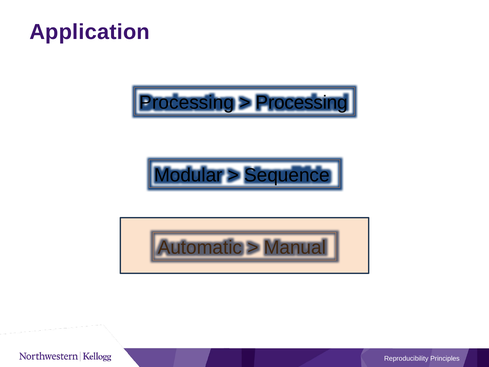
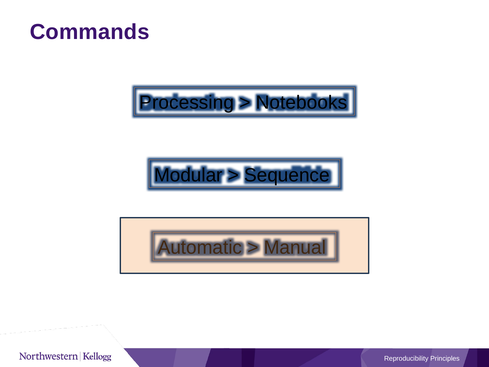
Application: Application -> Commands (90, 32)
Processing: Processing -> Notebooks (302, 103)
